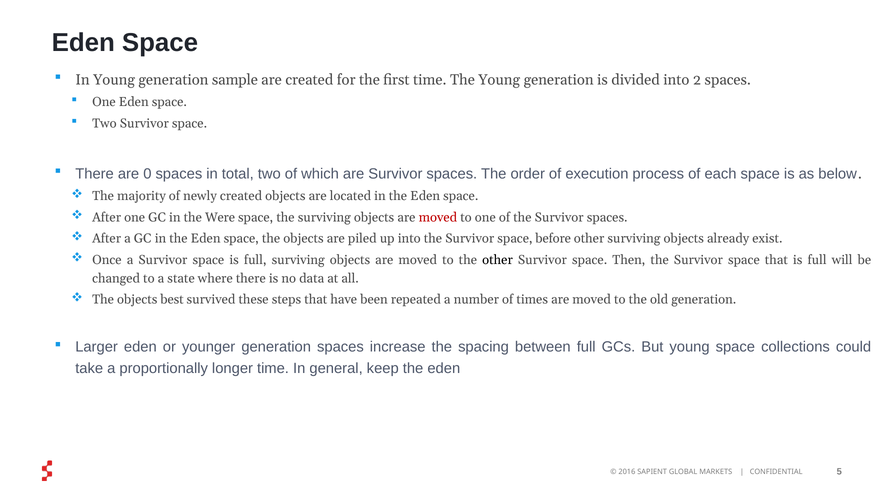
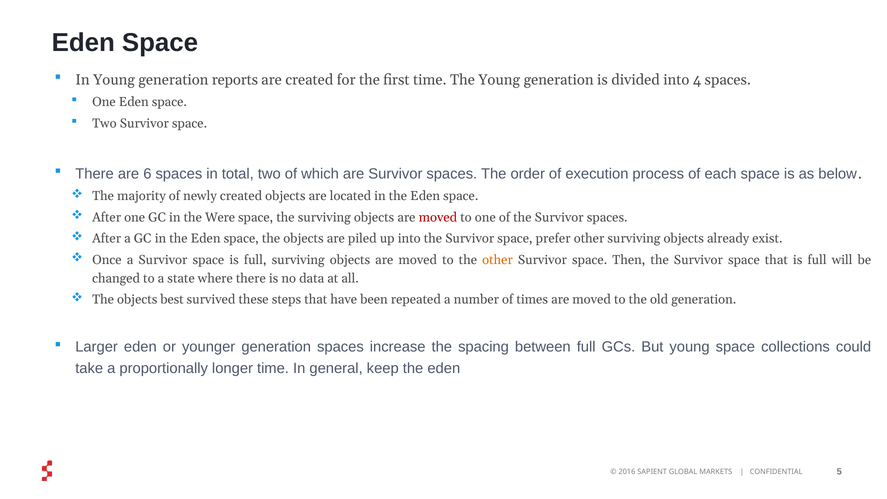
sample: sample -> reports (235, 80)
2: 2 -> 4 (697, 80)
0: 0 -> 6 (147, 174)
before: before -> prefer (553, 239)
other colour: black -> orange (498, 260)
